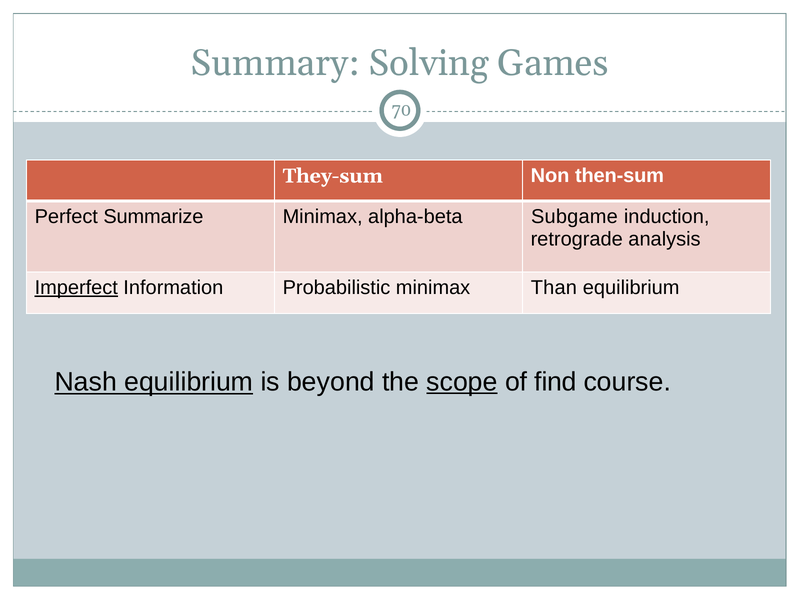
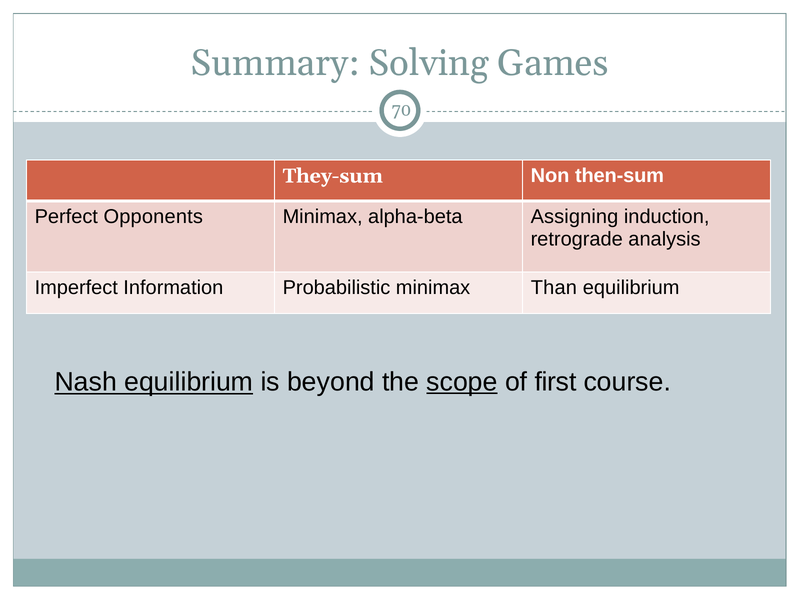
Summarize: Summarize -> Opponents (153, 217)
Subgame: Subgame -> Assigning (574, 217)
Imperfect underline: present -> none (76, 288)
find: find -> first (556, 382)
